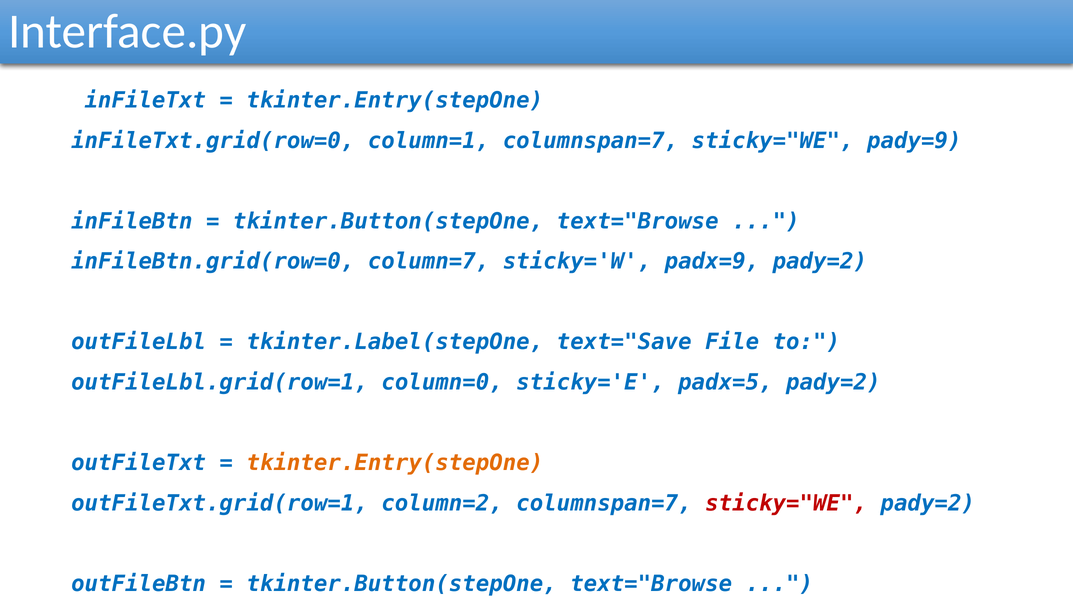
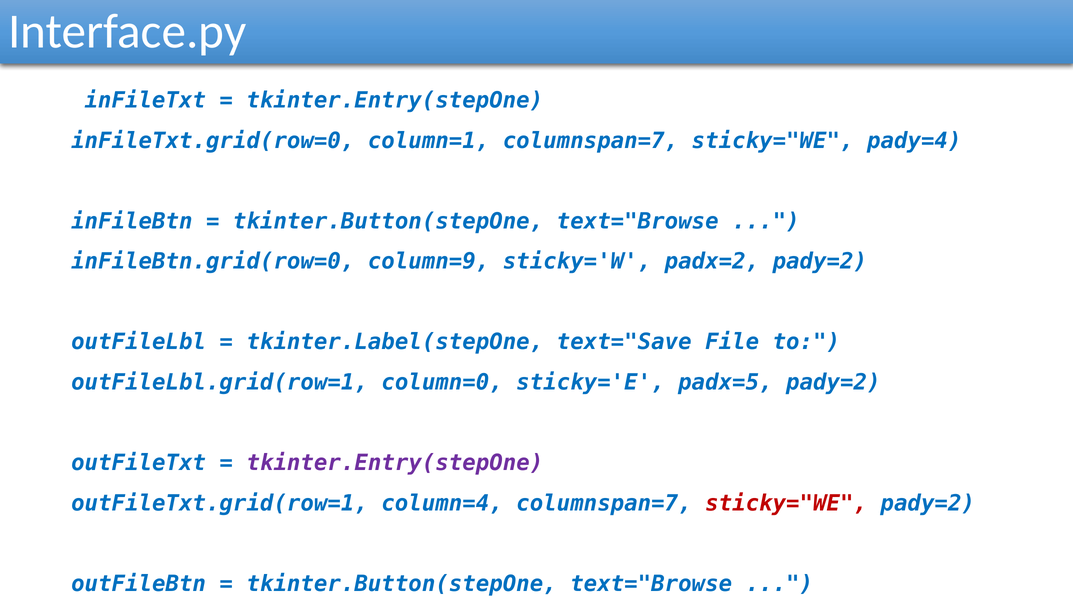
pady=9: pady=9 -> pady=4 (914, 141)
column=7: column=7 -> column=9 (429, 261)
padx=9: padx=9 -> padx=2 (712, 261)
tkinter.Entry(stepOne colour: orange -> purple (395, 463)
column=2: column=2 -> column=4 (442, 503)
